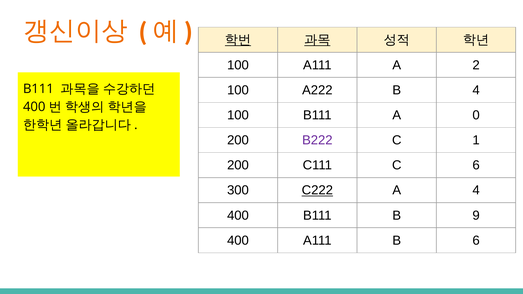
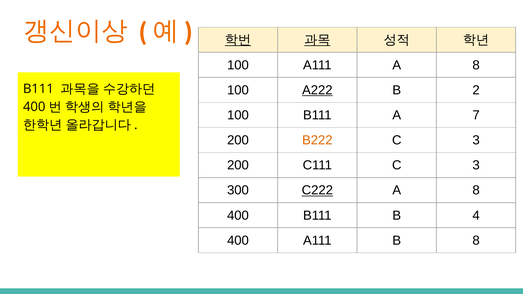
A111 A 2: 2 -> 8 (476, 65)
A222 underline: none -> present (317, 90)
B 4: 4 -> 2 (476, 90)
0: 0 -> 7 (476, 115)
B222 colour: purple -> orange (317, 140)
1: 1 -> 3 (476, 140)
C111 C 6: 6 -> 3 (476, 165)
4: 4 -> 8 (476, 190)
9: 9 -> 4 (476, 216)
B 6: 6 -> 8 (476, 241)
